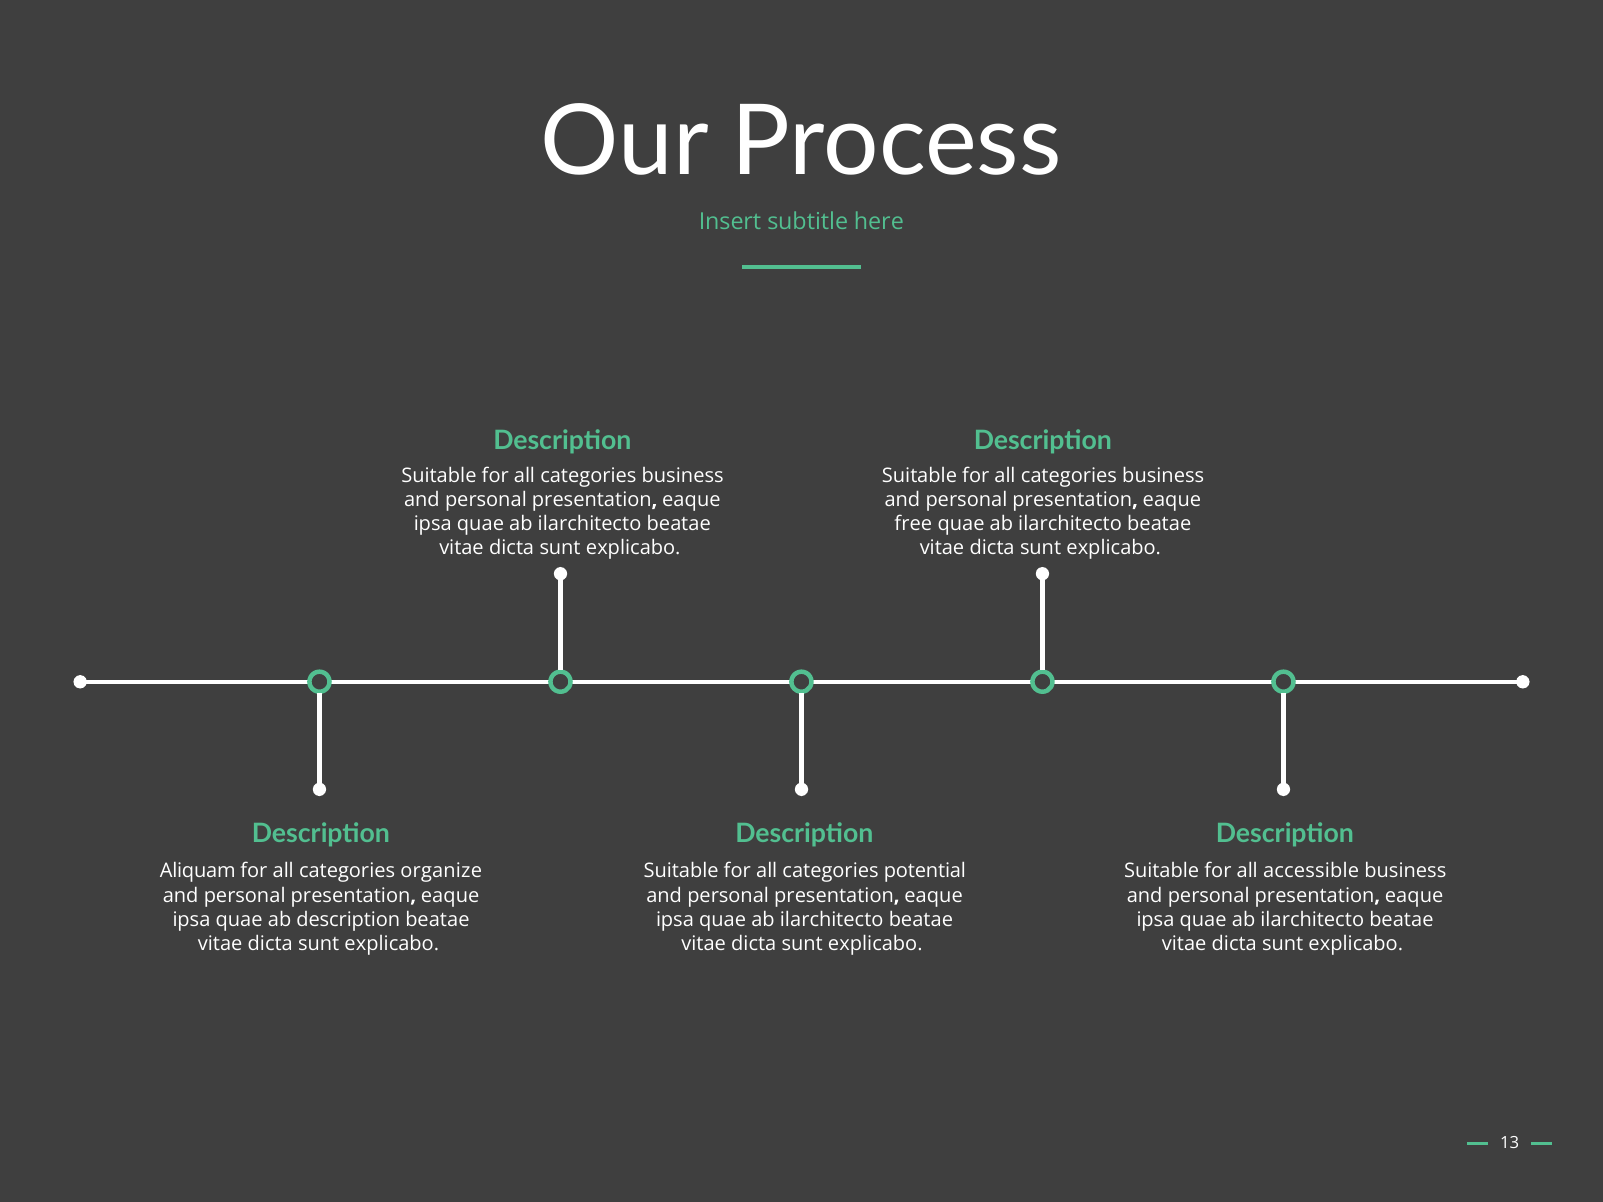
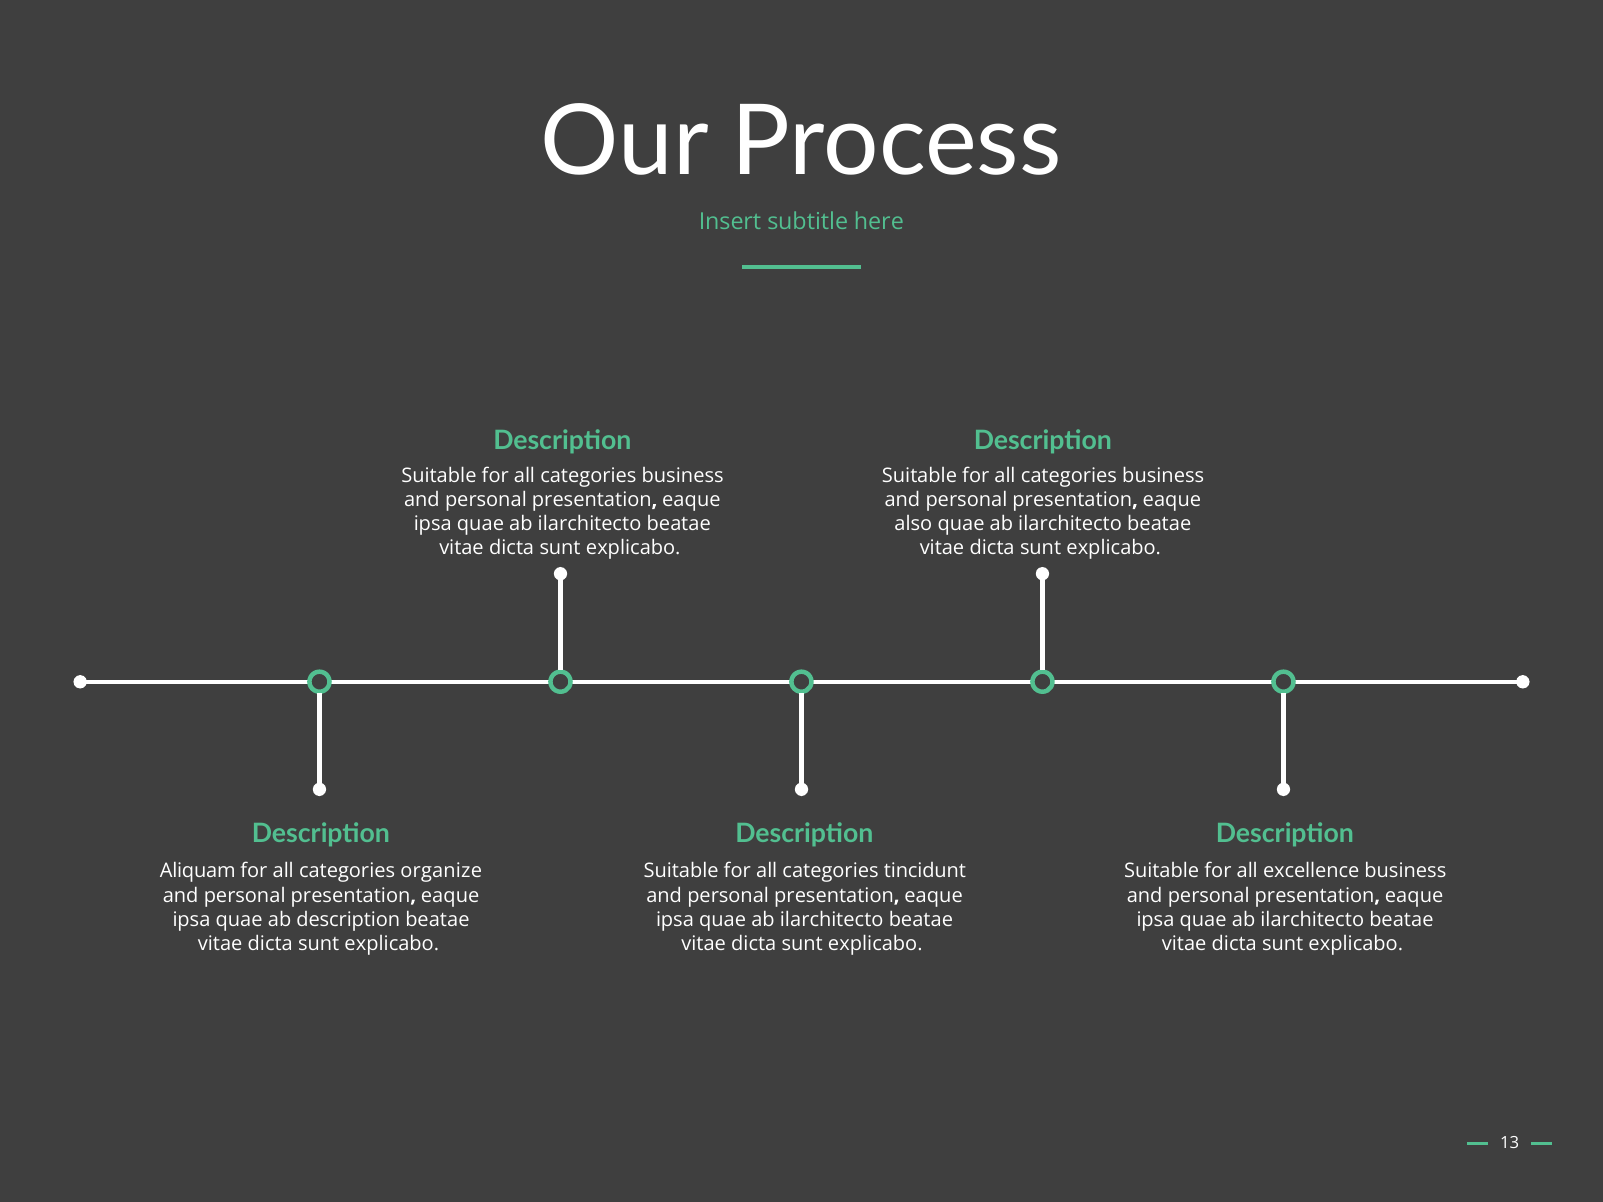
free: free -> also (913, 524)
potential: potential -> tincidunt (925, 871)
accessible: accessible -> excellence (1311, 871)
